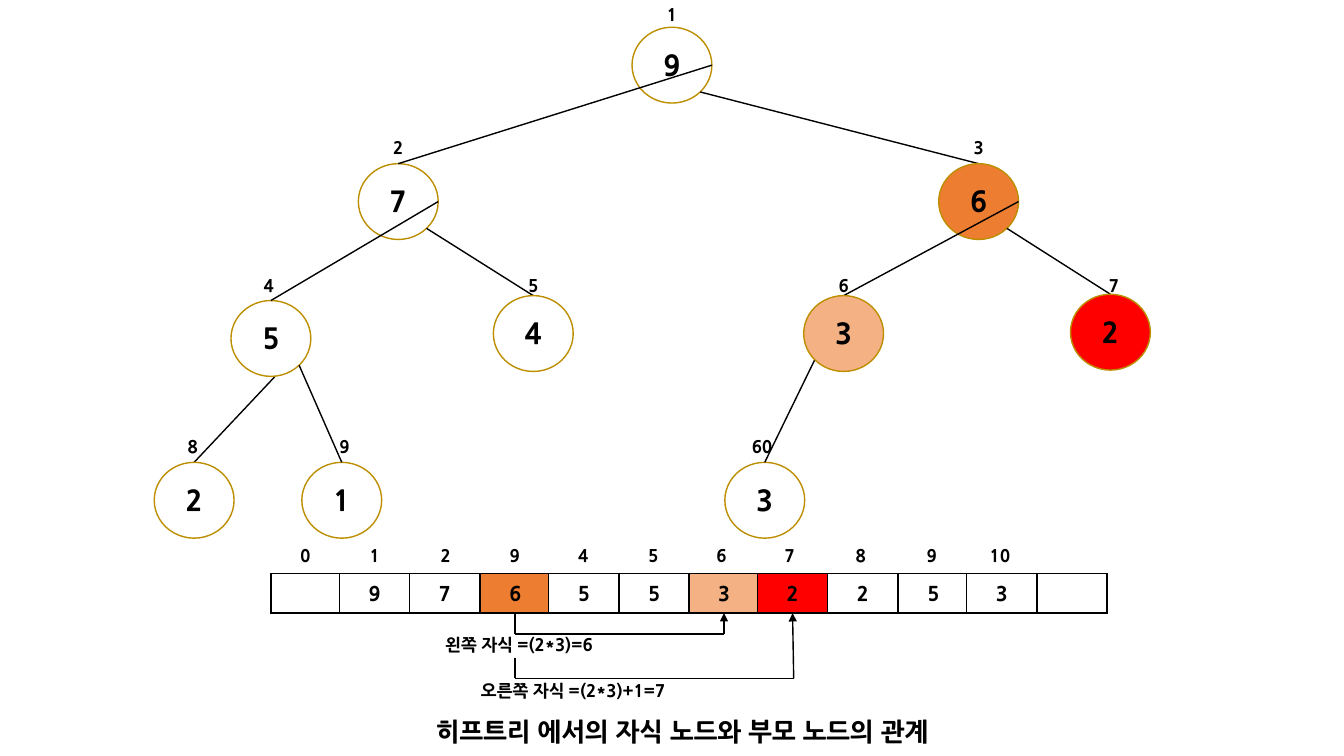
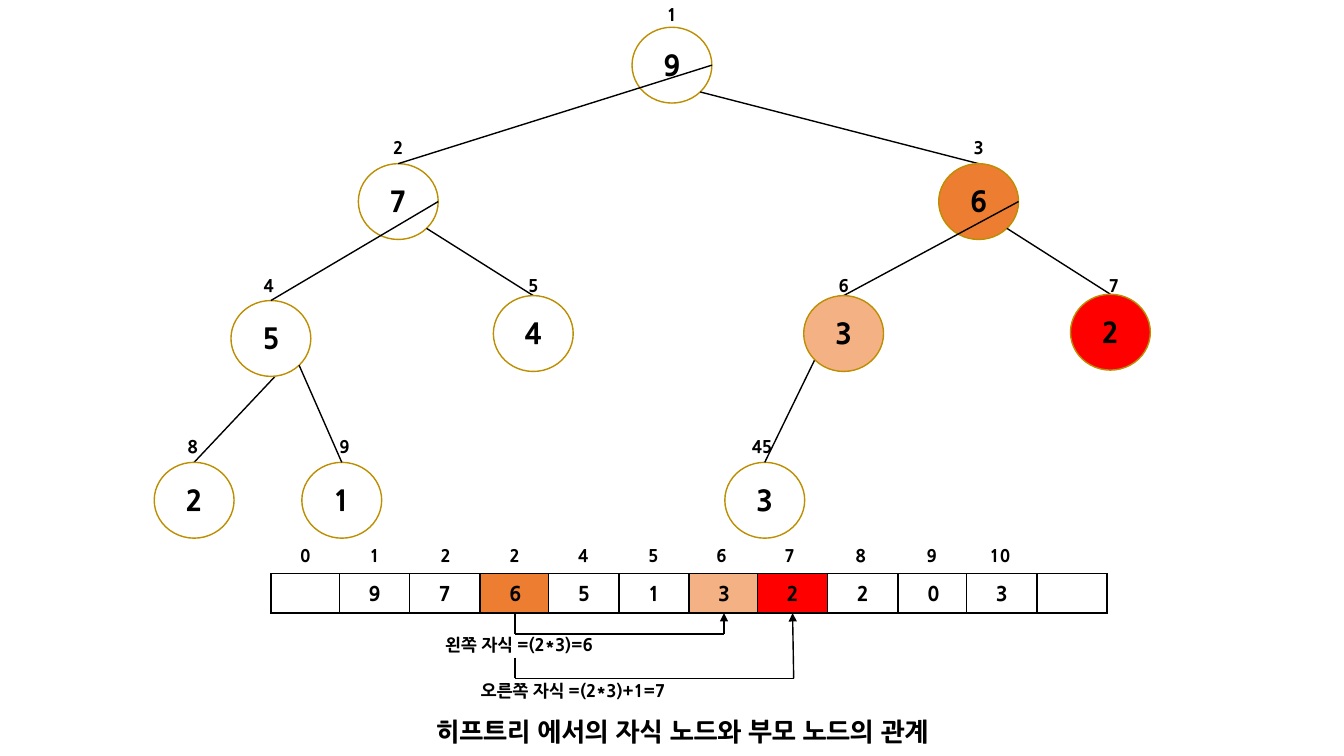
60: 60 -> 45 (762, 448)
1 2 9: 9 -> 2 (515, 557)
5 5: 5 -> 1 (654, 595)
2 5: 5 -> 0 (933, 595)
